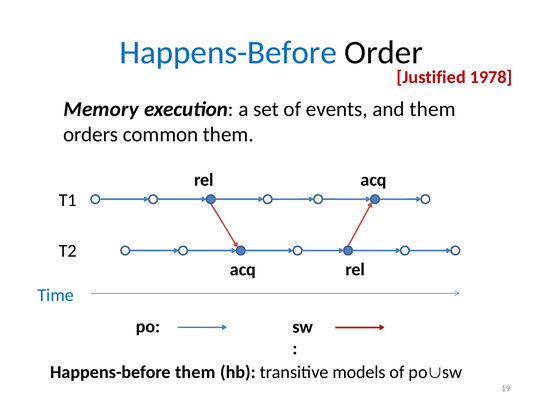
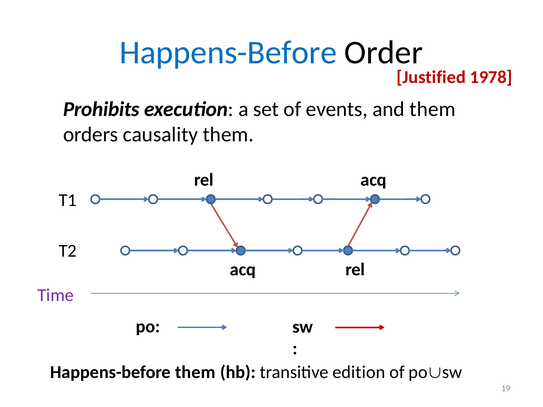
Memory: Memory -> Prohibits (101, 109)
common: common -> causality (160, 135)
Time colour: blue -> purple (56, 295)
models: models -> edition (359, 372)
